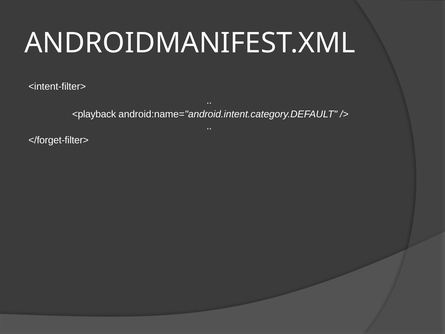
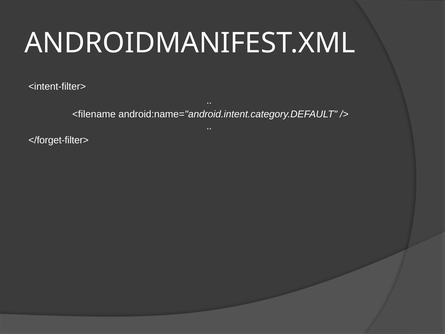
<playback: <playback -> <filename (94, 114)
